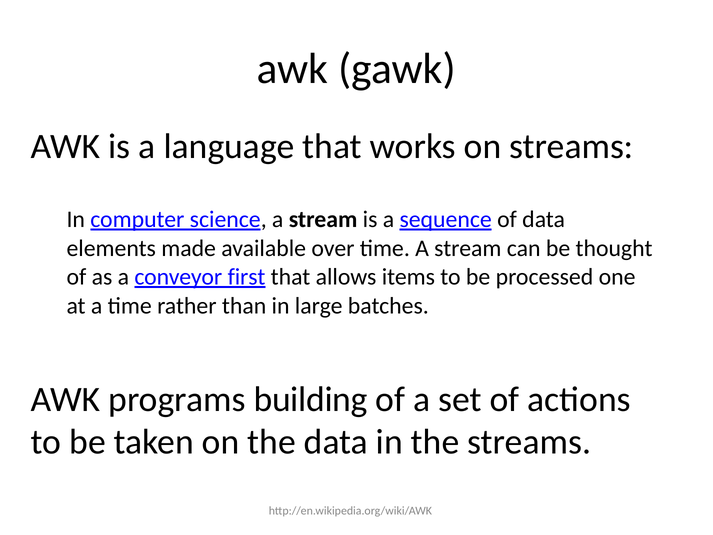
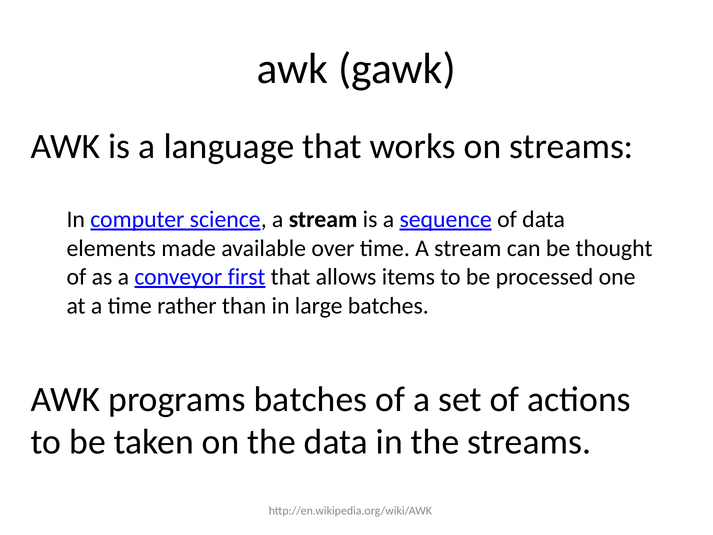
programs building: building -> batches (310, 399)
